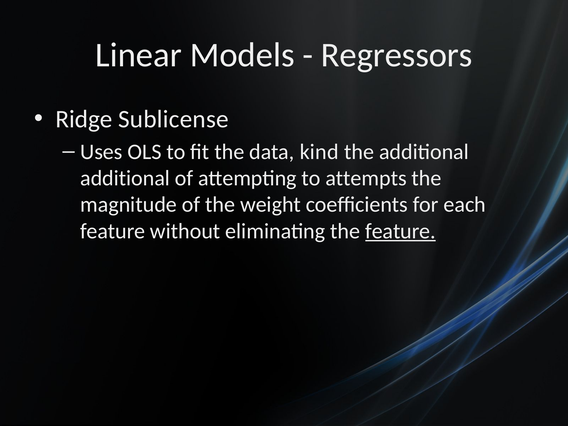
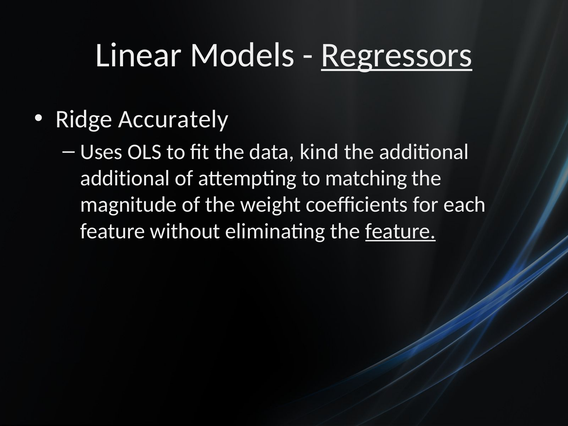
Regressors underline: none -> present (397, 55)
Sublicense: Sublicense -> Accurately (173, 119)
attempts: attempts -> matching (366, 178)
